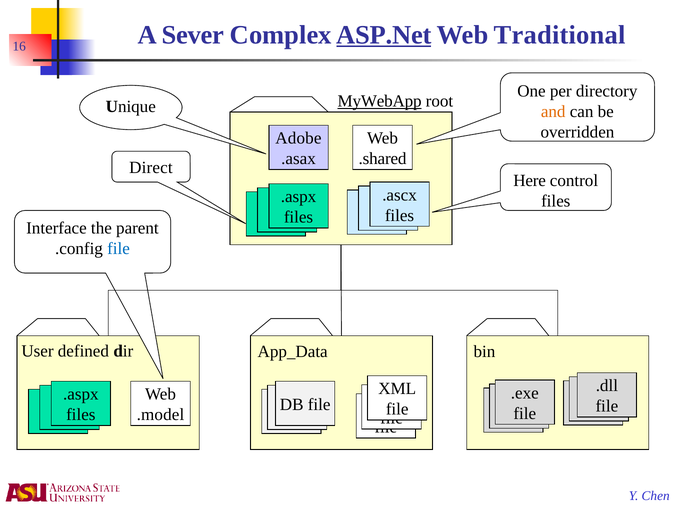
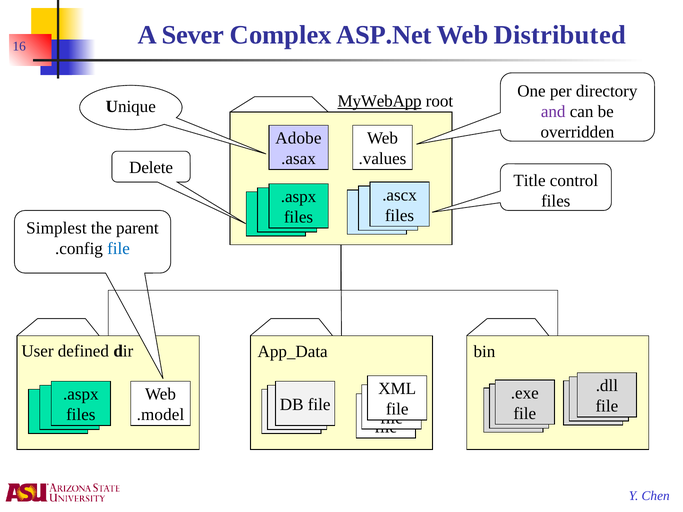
ASP.Net underline: present -> none (384, 35)
Traditional: Traditional -> Distributed (560, 35)
and colour: orange -> purple (553, 111)
.shared: .shared -> .values (382, 159)
Direct: Direct -> Delete (151, 168)
Here: Here -> Title (530, 181)
Interface: Interface -> Simplest (56, 228)
